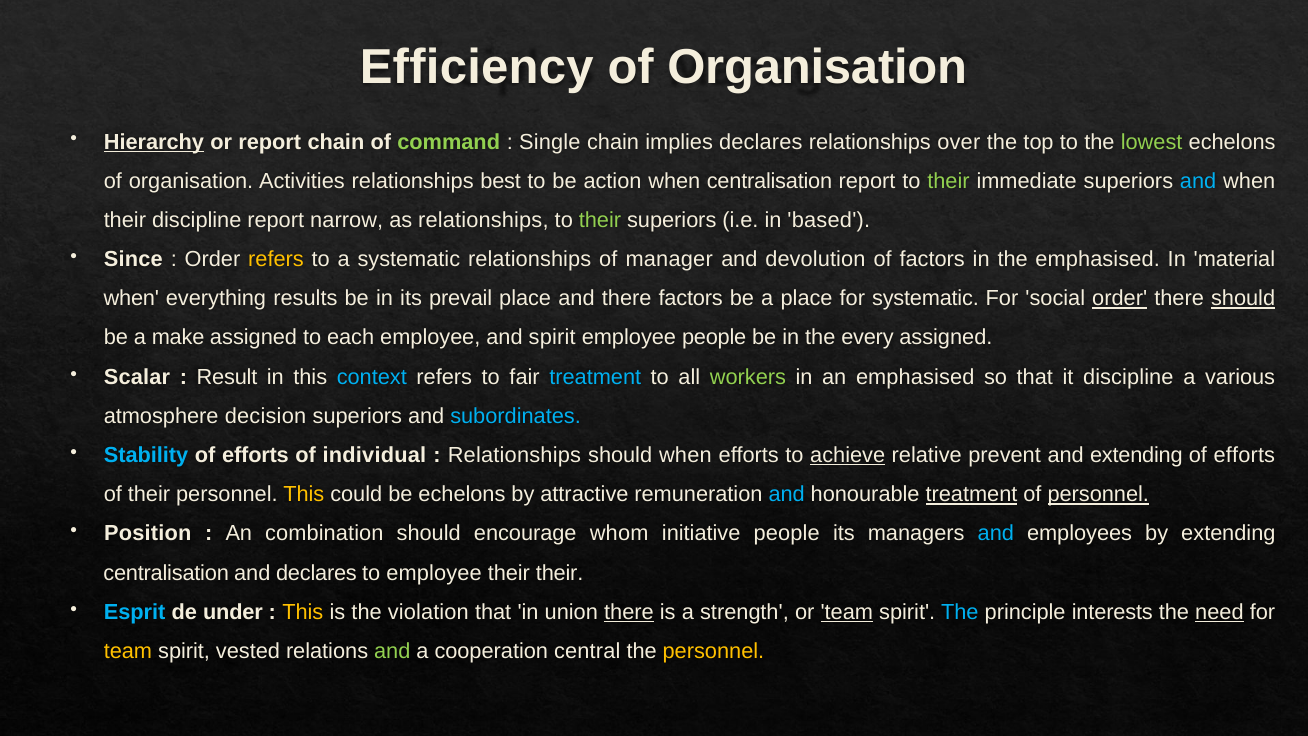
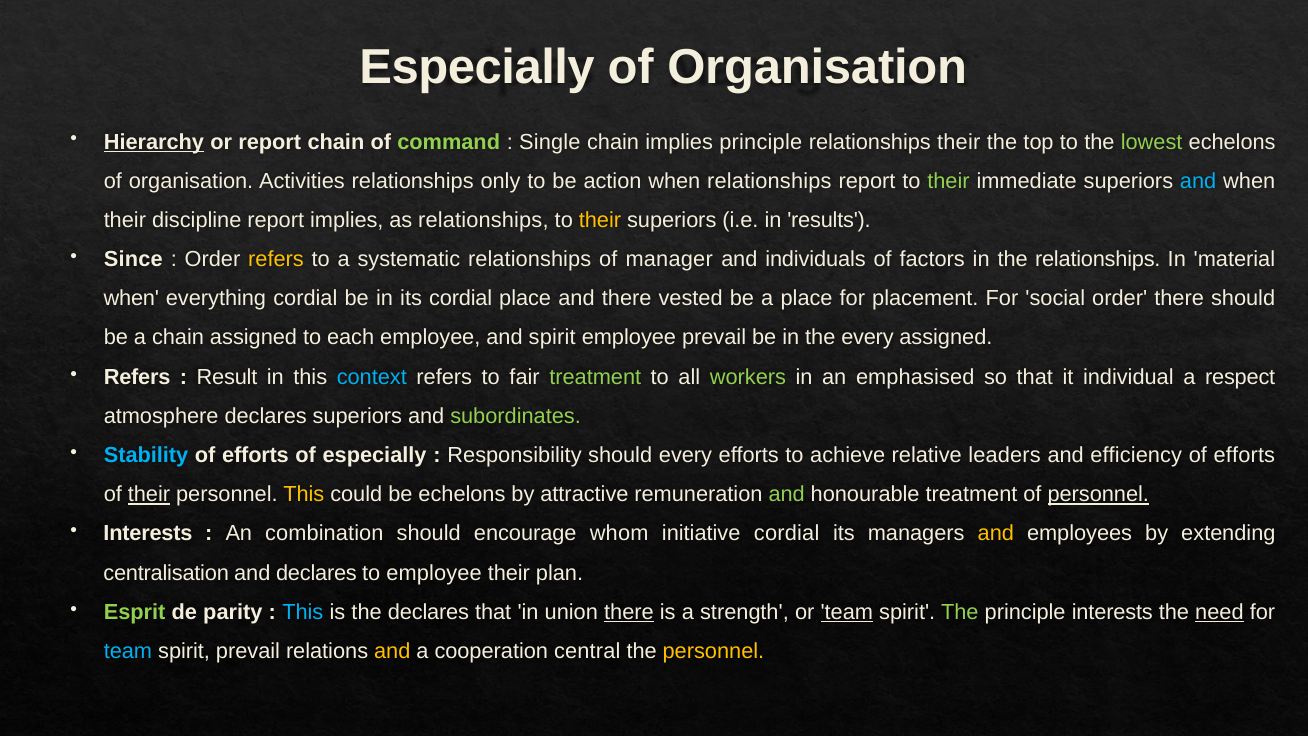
Efficiency: Efficiency -> Especially (477, 68)
implies declares: declares -> principle (761, 142)
relationships over: over -> their (959, 142)
best: best -> only (501, 181)
when centralisation: centralisation -> relationships (769, 181)
report narrow: narrow -> implies (347, 220)
their colour: light green -> yellow (600, 220)
based: based -> results (829, 220)
devolution: devolution -> individuals (816, 259)
the emphasised: emphasised -> relationships (1098, 259)
everything results: results -> cordial (305, 299)
its prevail: prevail -> cordial (461, 299)
there factors: factors -> vested (691, 299)
for systematic: systematic -> placement (925, 299)
order underline: present -> none (1120, 299)
should underline: present -> none (1243, 299)
a make: make -> chain (178, 338)
employee people: people -> prevail (714, 338)
Scalar: Scalar -> Refers (137, 377)
treatment colour: light blue -> light green (595, 377)
it discipline: discipline -> individual (1128, 377)
various: various -> respect (1240, 377)
atmosphere decision: decision -> declares (266, 416)
subordinates colour: light blue -> light green (516, 416)
of individual: individual -> especially (375, 455)
Relationships: Relationships -> Responsibility (515, 455)
should when: when -> every (686, 455)
achieve underline: present -> none (848, 455)
prevent: prevent -> leaders (1005, 455)
and extending: extending -> efficiency (1136, 455)
their underline: none -> present (149, 494)
and colour: light blue -> light green (787, 494)
treatment underline: present -> none (971, 494)
Position: Position -> Interests (148, 533)
initiative people: people -> cordial (787, 533)
and colour: light blue -> yellow (996, 533)
their their: their -> plan (560, 573)
Esprit colour: light blue -> light green (135, 612)
under: under -> parity (233, 612)
This colour: yellow -> light blue (303, 612)
the violation: violation -> declares (428, 612)
The colour: light blue -> light green (960, 612)
team colour: yellow -> light blue (128, 651)
spirit vested: vested -> prevail (248, 651)
and colour: light green -> yellow (392, 651)
